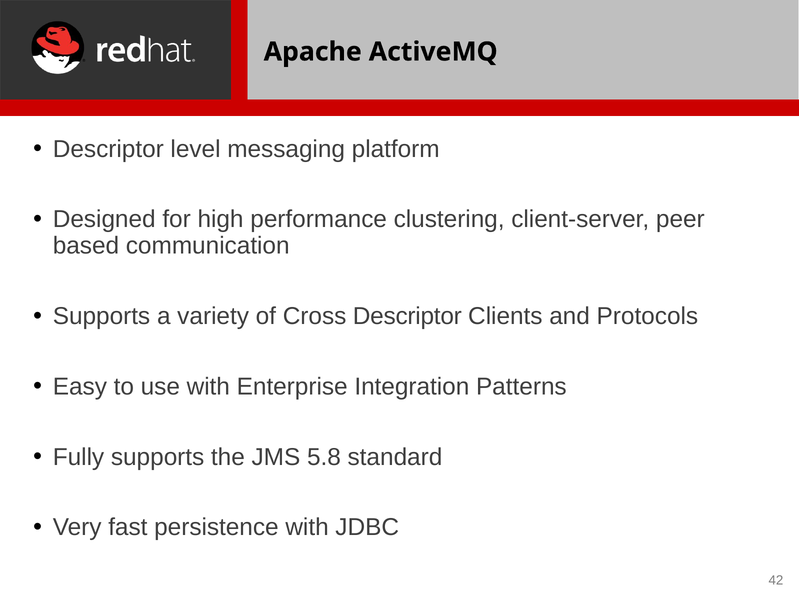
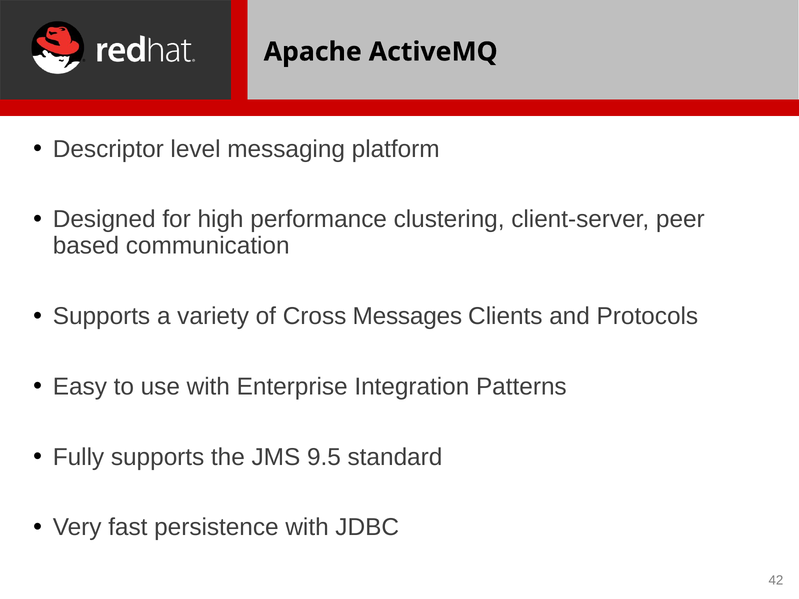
Cross Descriptor: Descriptor -> Messages (407, 316)
5.8: 5.8 -> 9.5 (324, 457)
